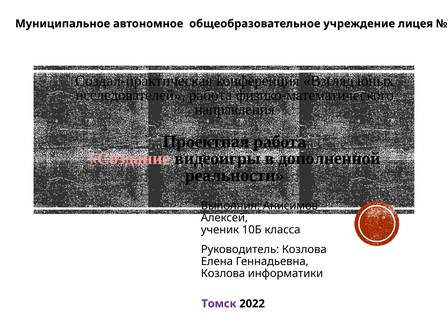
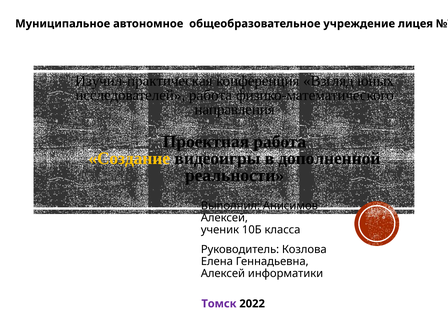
Создал-практическая: Создал-практическая -> Изучил-практическая (144, 81)
Создание colour: pink -> yellow (129, 159)
Козлова: Козлова -> Алексей (223, 274)
